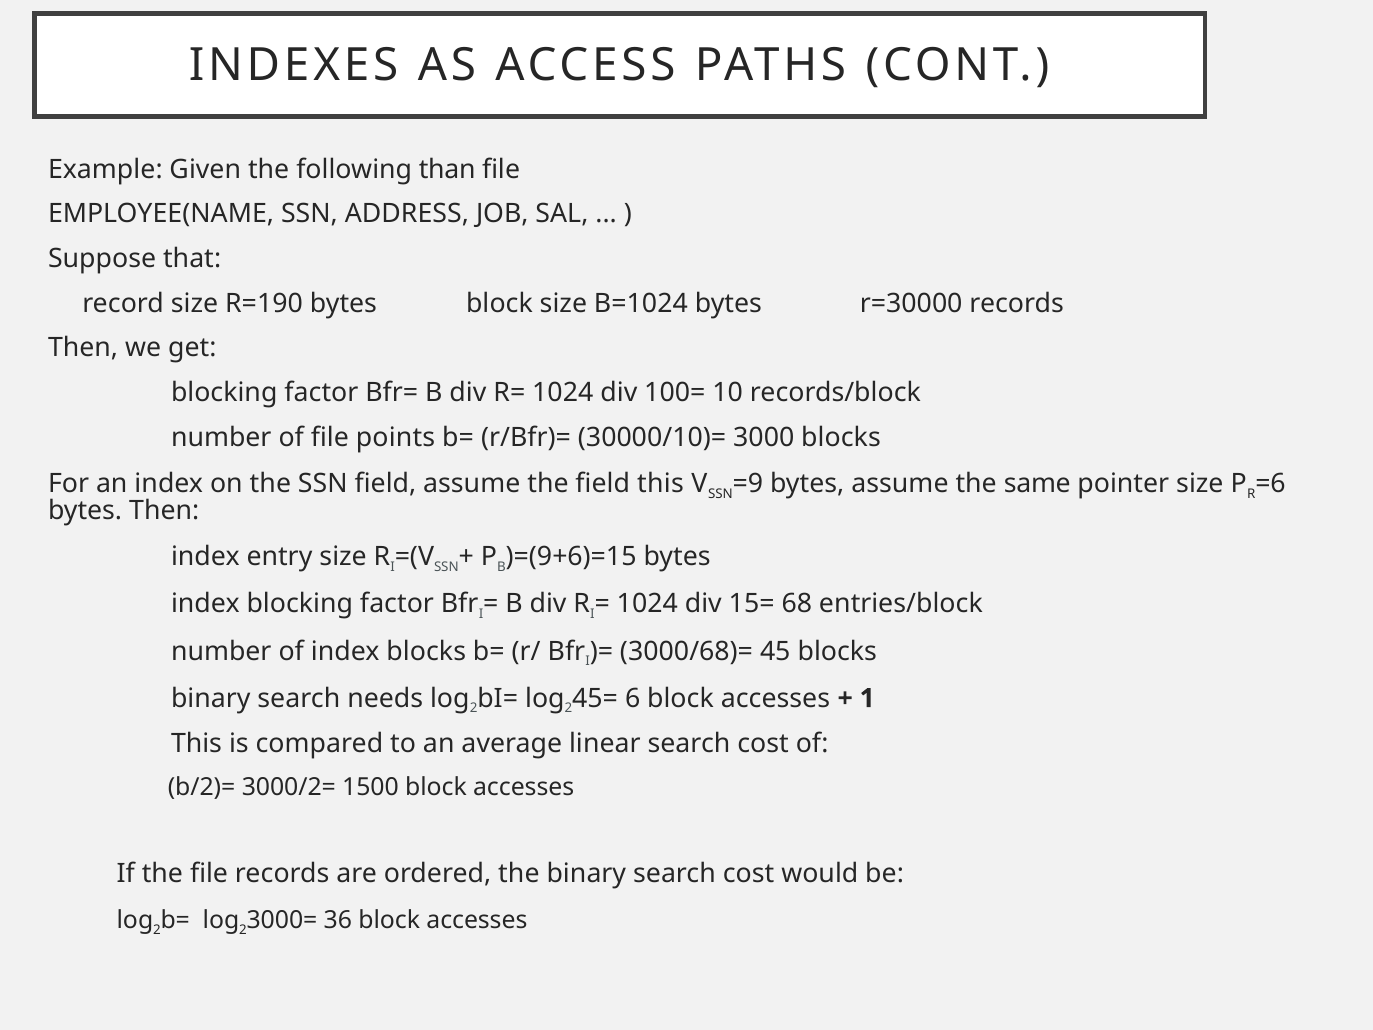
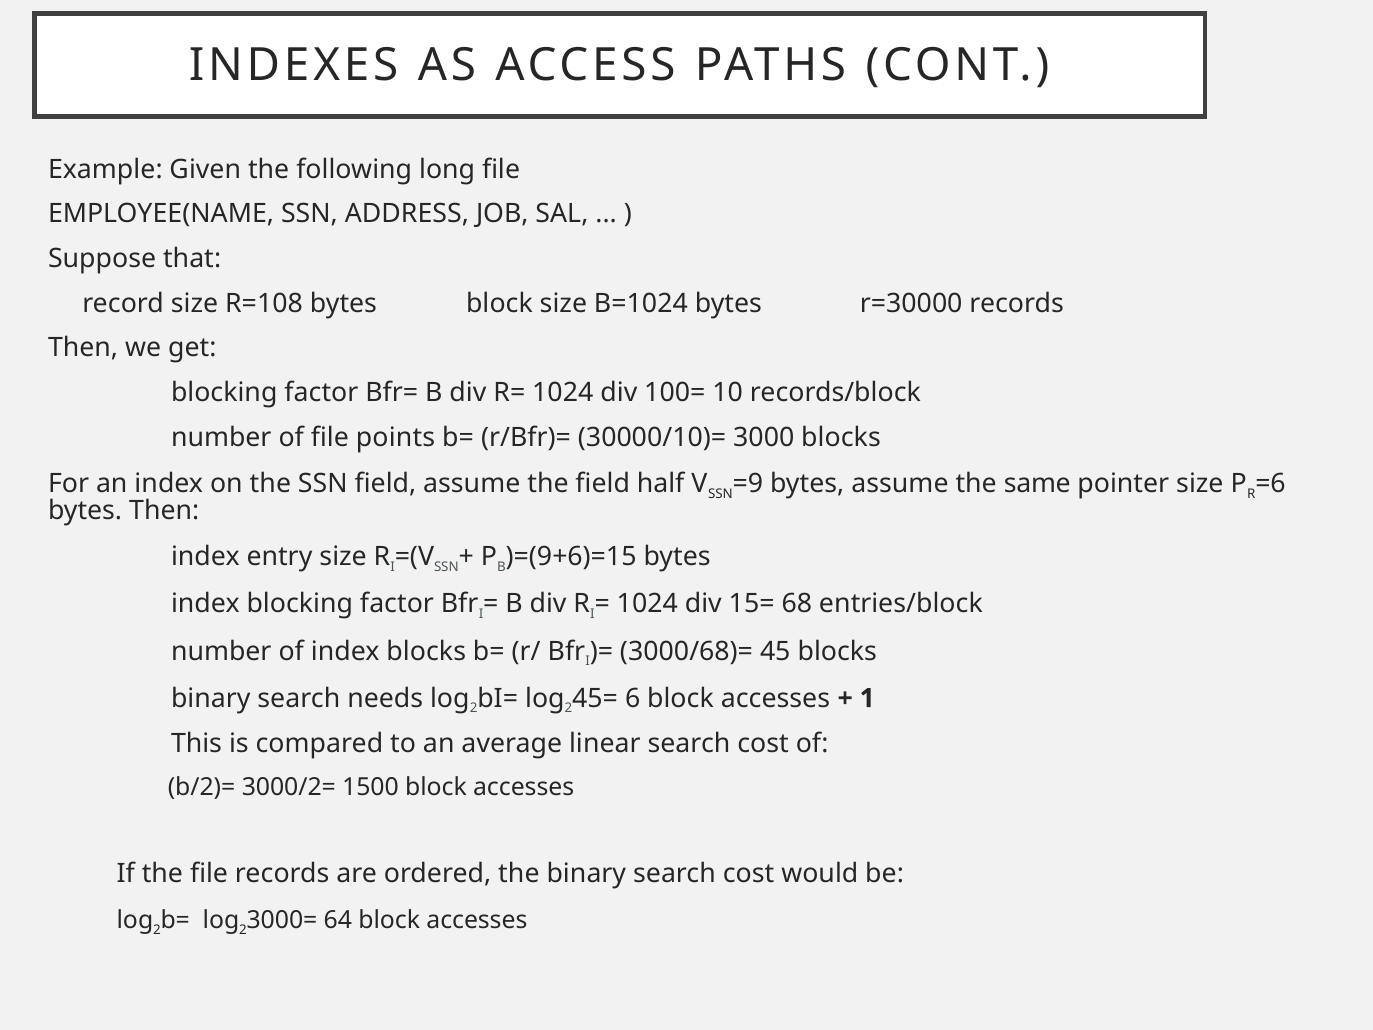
than: than -> long (447, 169)
R=190: R=190 -> R=108 (264, 303)
field this: this -> half (661, 484)
36: 36 -> 64 (338, 920)
